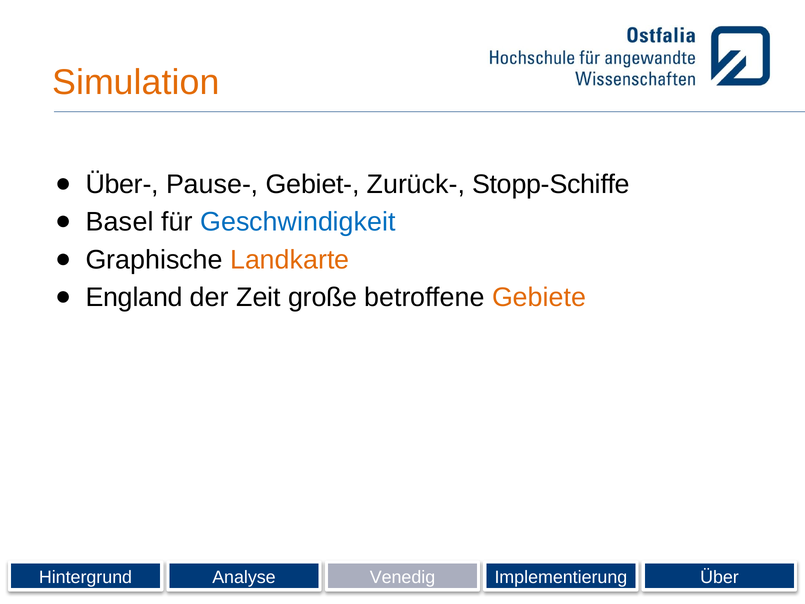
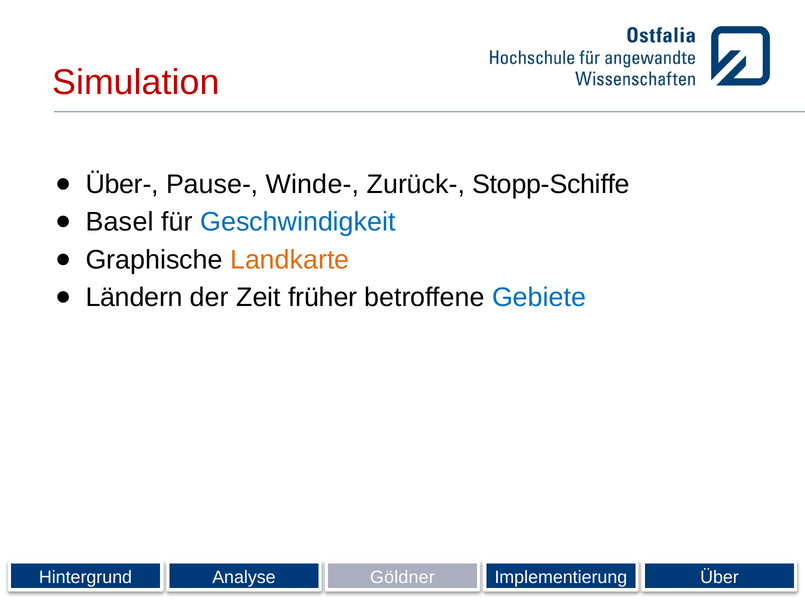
Simulation colour: orange -> red (136, 83)
Gebiet-: Gebiet- -> Winde- (312, 184)
England: England -> Ländern (134, 297)
große: große -> früher (323, 297)
Gebiete colour: orange -> blue (539, 297)
Venedig: Venedig -> Göldner (402, 577)
